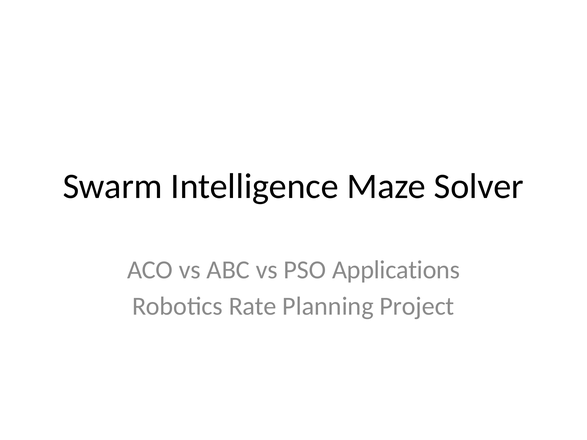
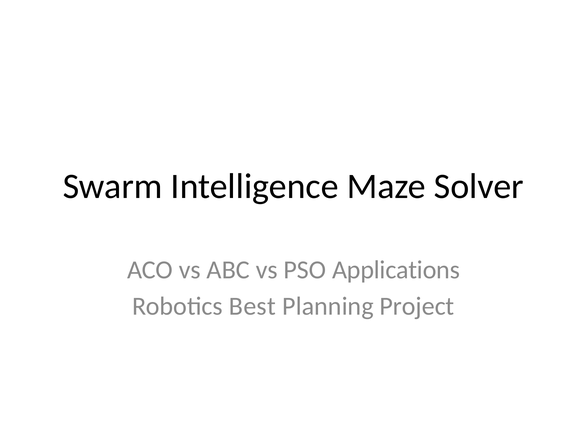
Rate: Rate -> Best (252, 306)
